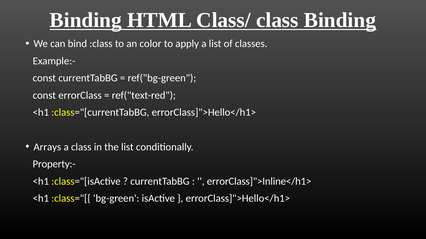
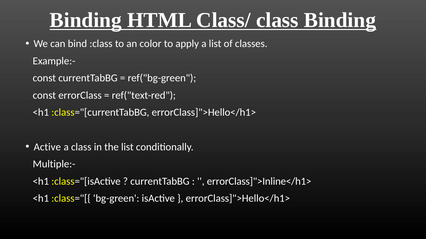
Arrays: Arrays -> Active (47, 147)
Property:-: Property:- -> Multiple:- (54, 164)
